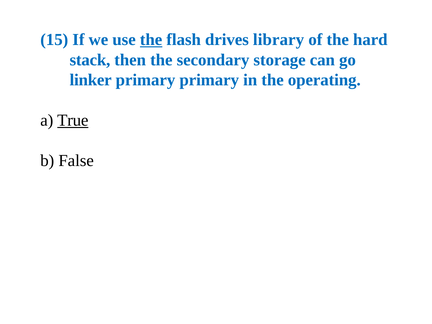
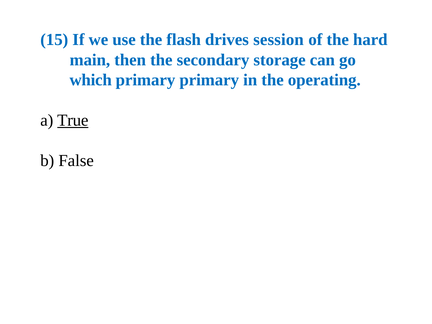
the underline: present -> none (151, 40)
library: library -> session (279, 40)
stack: stack -> main (90, 60)
linker: linker -> which (91, 80)
